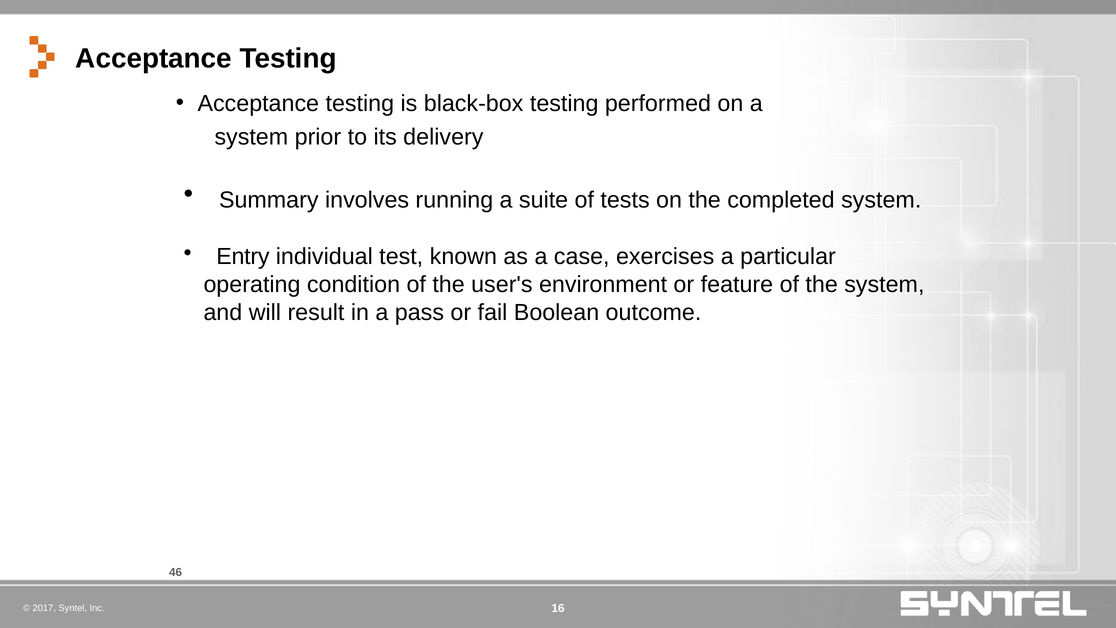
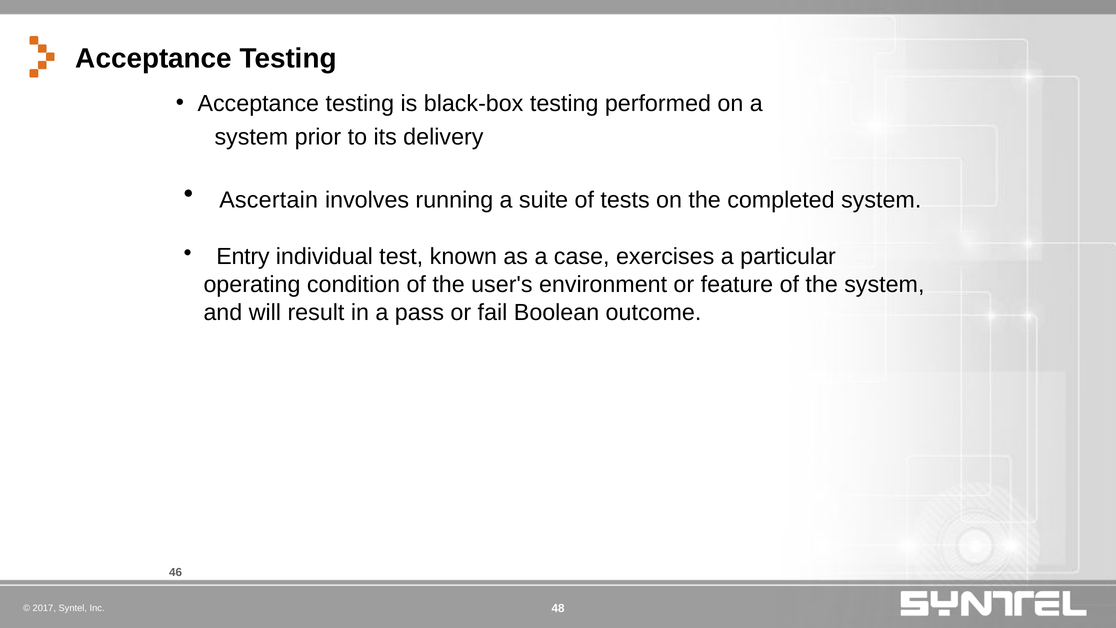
Summary: Summary -> Ascertain (269, 200)
16: 16 -> 48 (558, 608)
